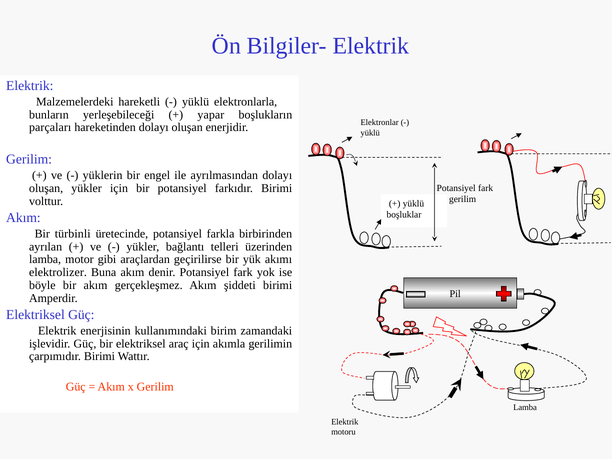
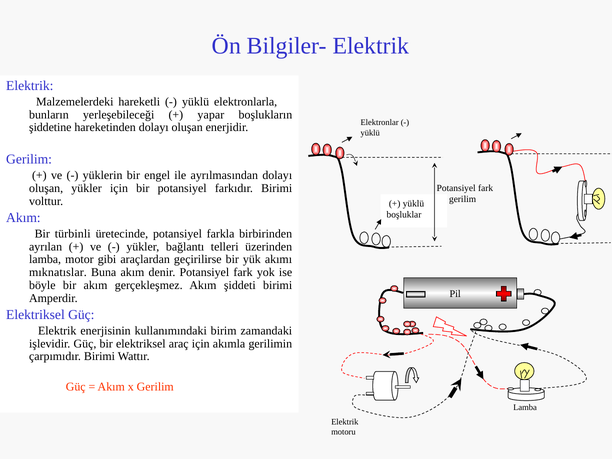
parçaları: parçaları -> şiddetine (50, 128)
elektrolizer: elektrolizer -> mıknatıslar (58, 272)
